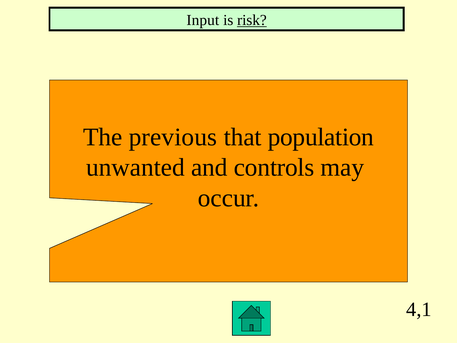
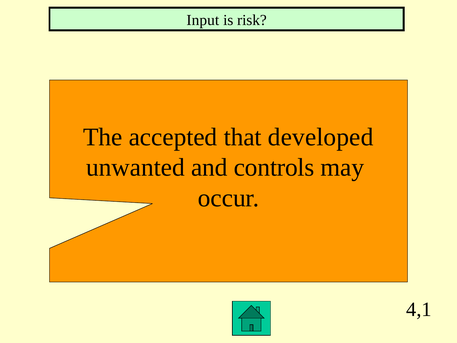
risk underline: present -> none (252, 20)
previous: previous -> accepted (173, 137)
population: population -> developed (321, 137)
